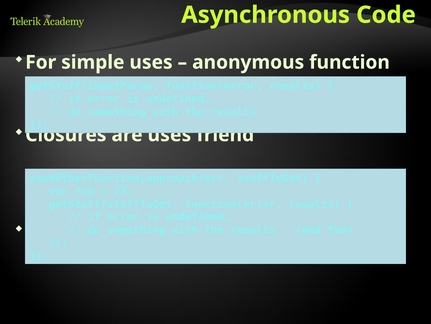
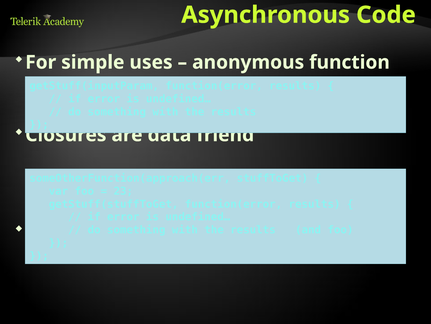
are uses: uses -> data (169, 135)
